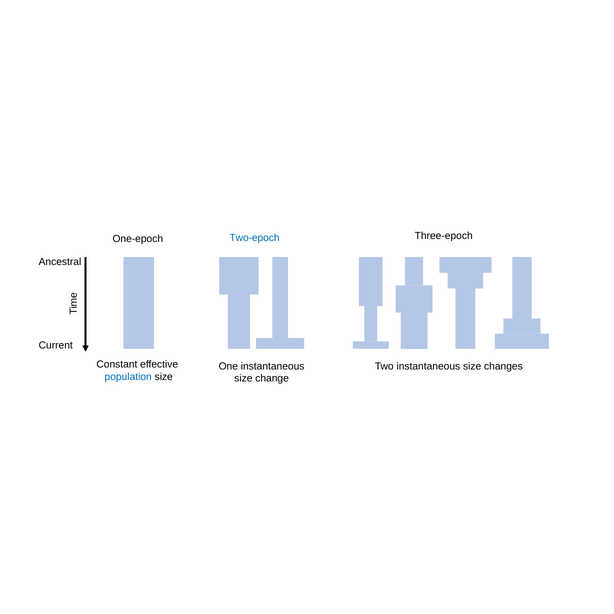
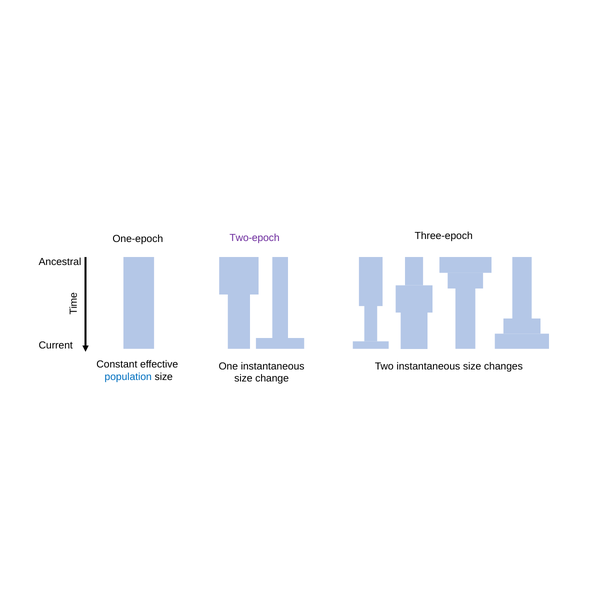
Two-epoch colour: blue -> purple (255, 238)
